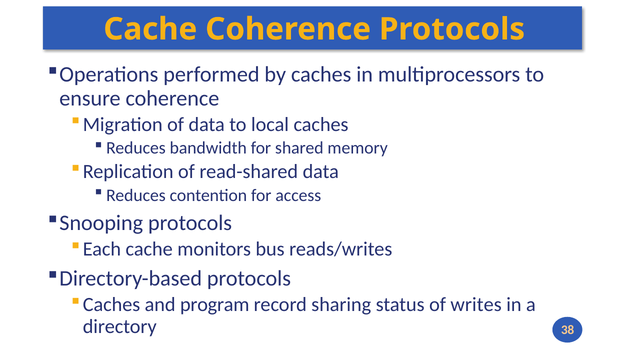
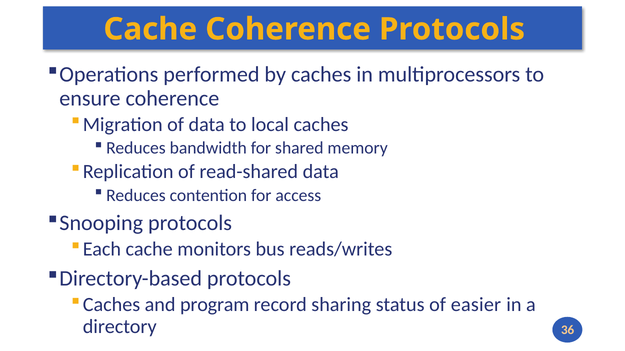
writes: writes -> easier (476, 305)
38: 38 -> 36 (568, 330)
